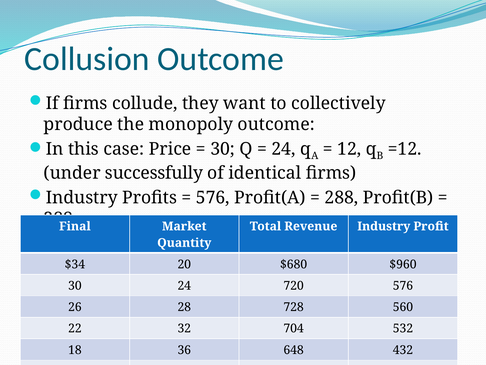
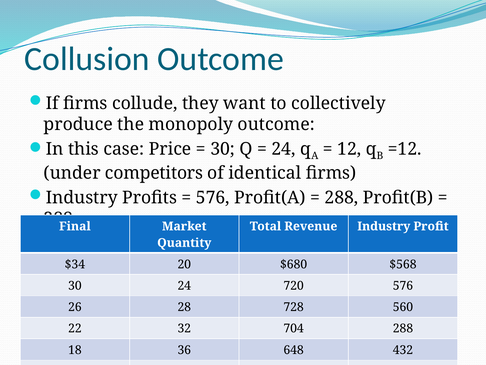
successfully: successfully -> competitors (154, 173)
$960: $960 -> $568 (403, 264)
704 532: 532 -> 288 (403, 328)
